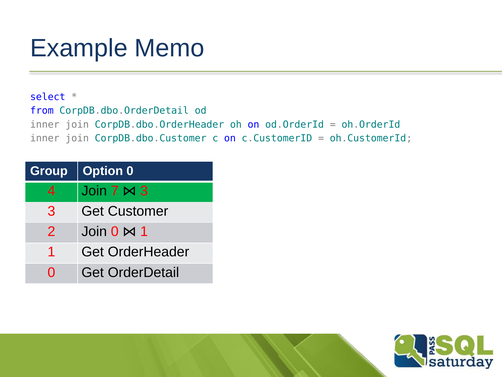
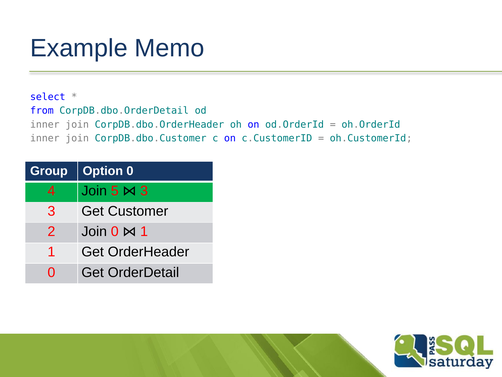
7: 7 -> 5 (115, 191)
